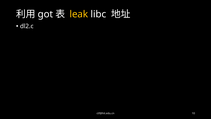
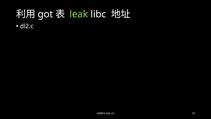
leak colour: yellow -> light green (79, 14)
